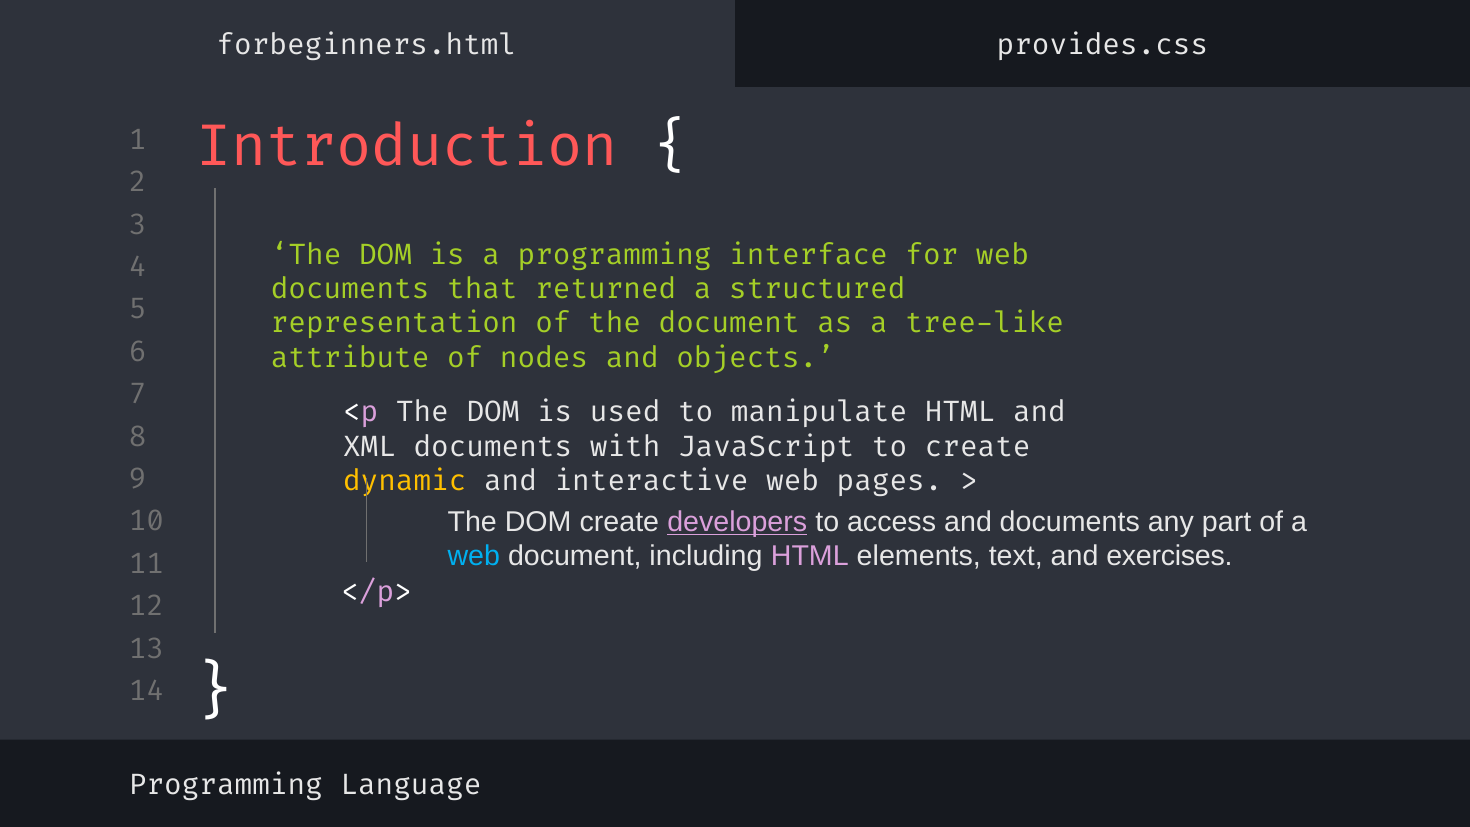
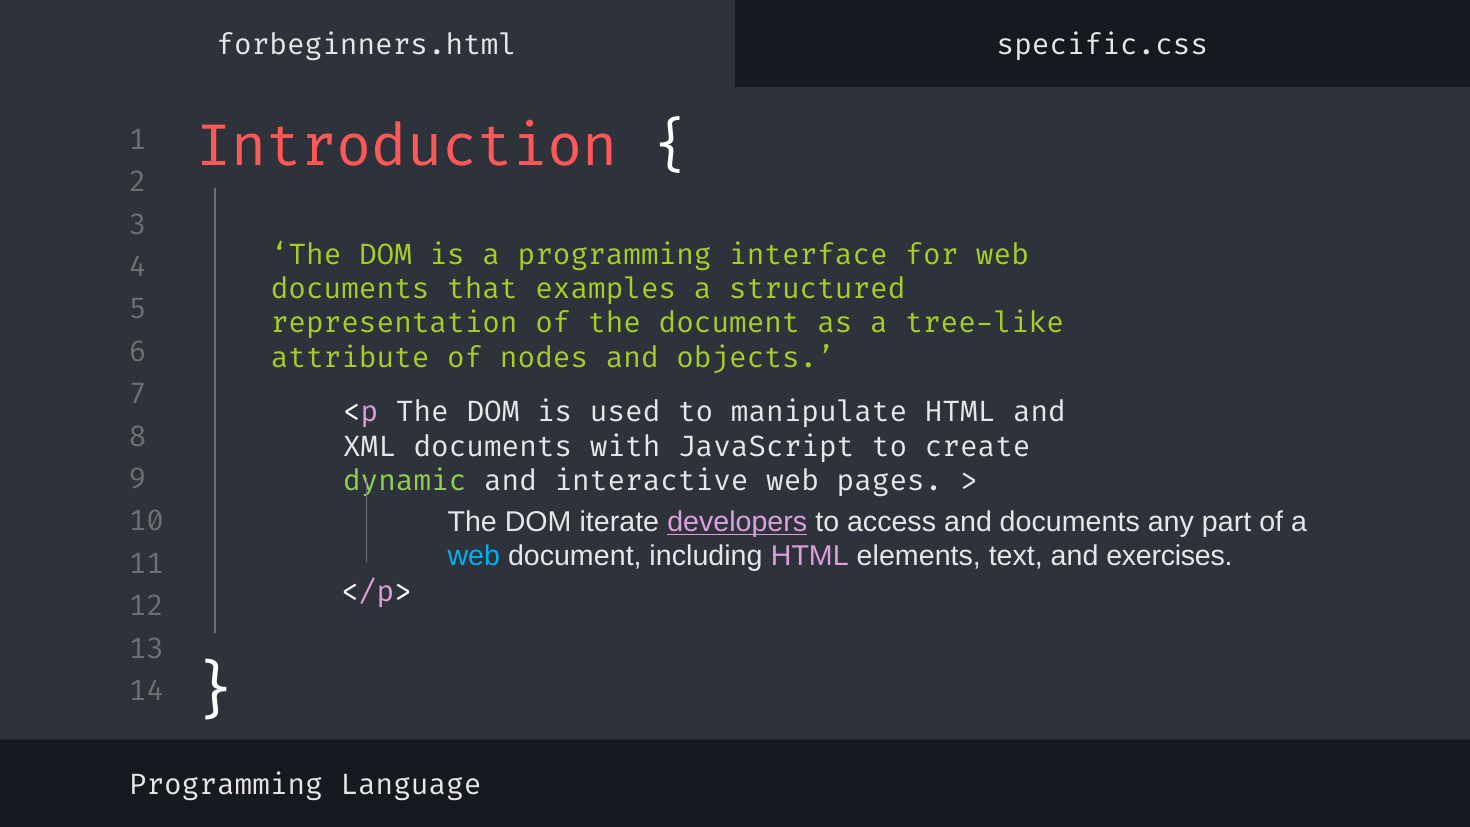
provides.css: provides.css -> specific.css (1102, 45)
returned: returned -> examples (606, 289)
dynamic colour: yellow -> light green (405, 481)
DOM create: create -> iterate (619, 522)
